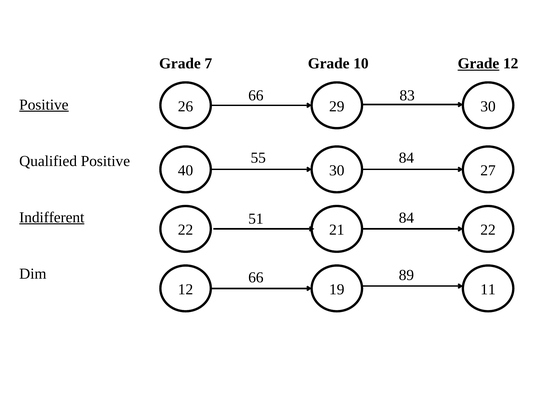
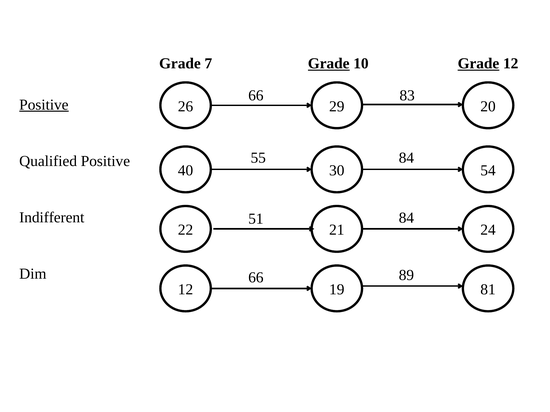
Grade underline: none -> present (329, 64)
29 30: 30 -> 20 (488, 106)
27: 27 -> 54 (488, 171)
Indifferent underline: present -> none (52, 218)
21 22: 22 -> 24 (488, 230)
11: 11 -> 81 (488, 290)
